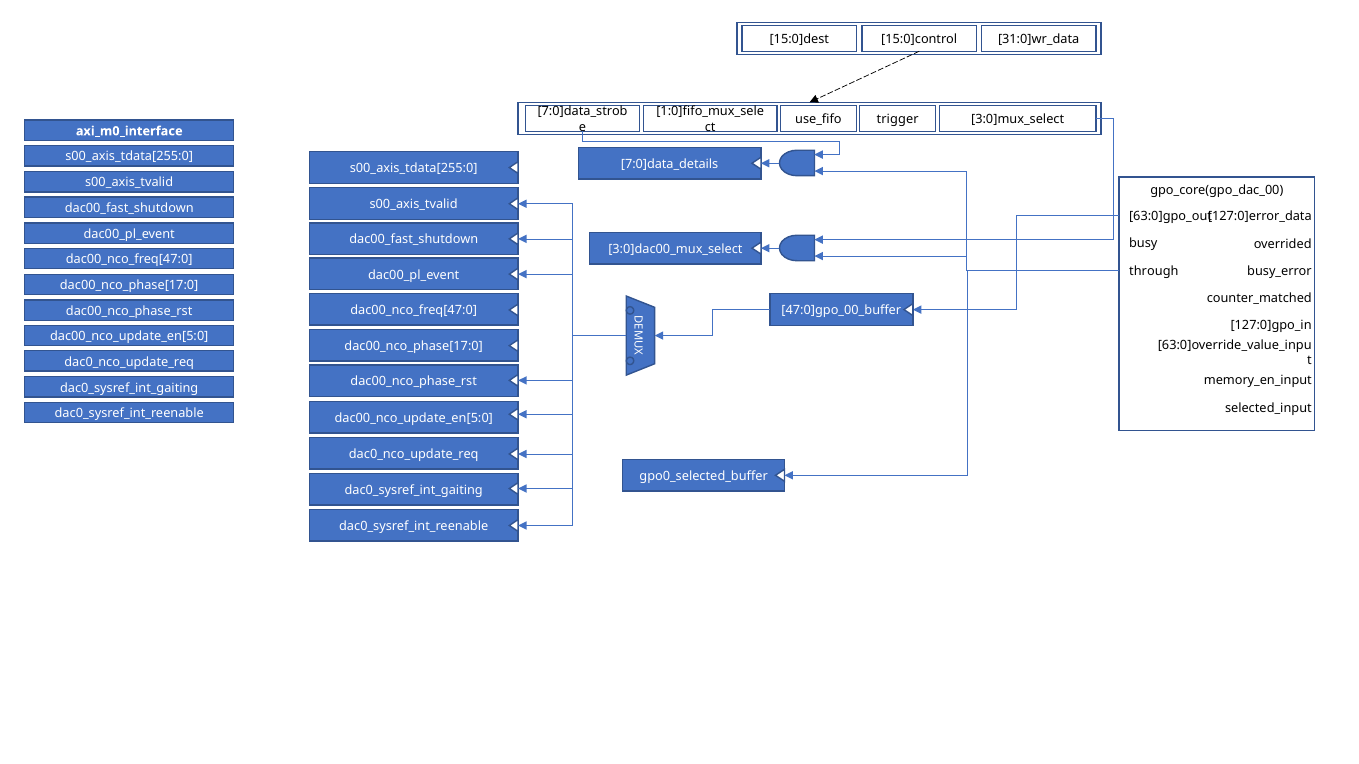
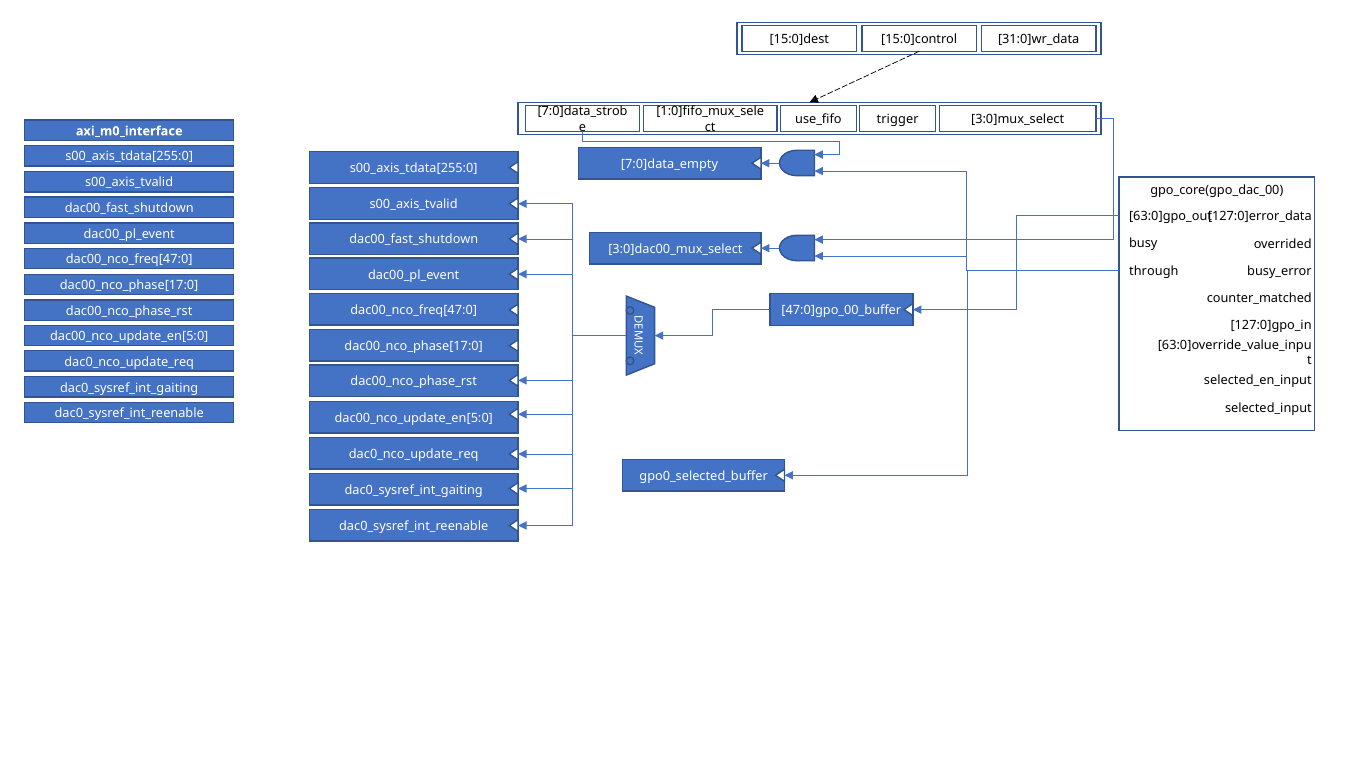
7:0]data_details: 7:0]data_details -> 7:0]data_empty (670, 164)
memory_en_input: memory_en_input -> selected_en_input (1258, 381)
